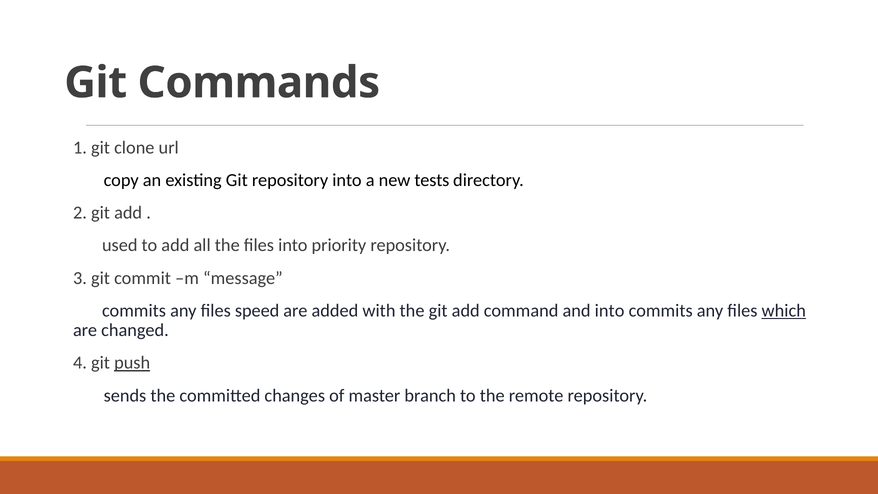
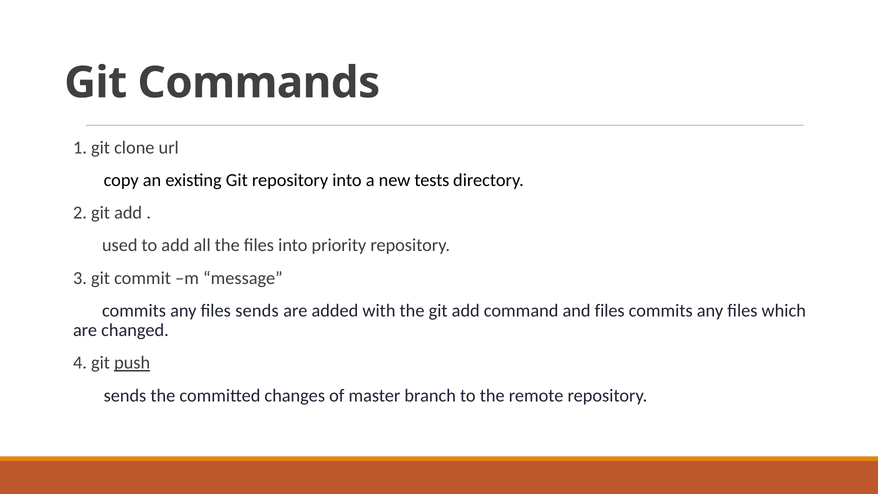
files speed: speed -> sends (257, 311)
and into: into -> files (610, 311)
which underline: present -> none (784, 311)
